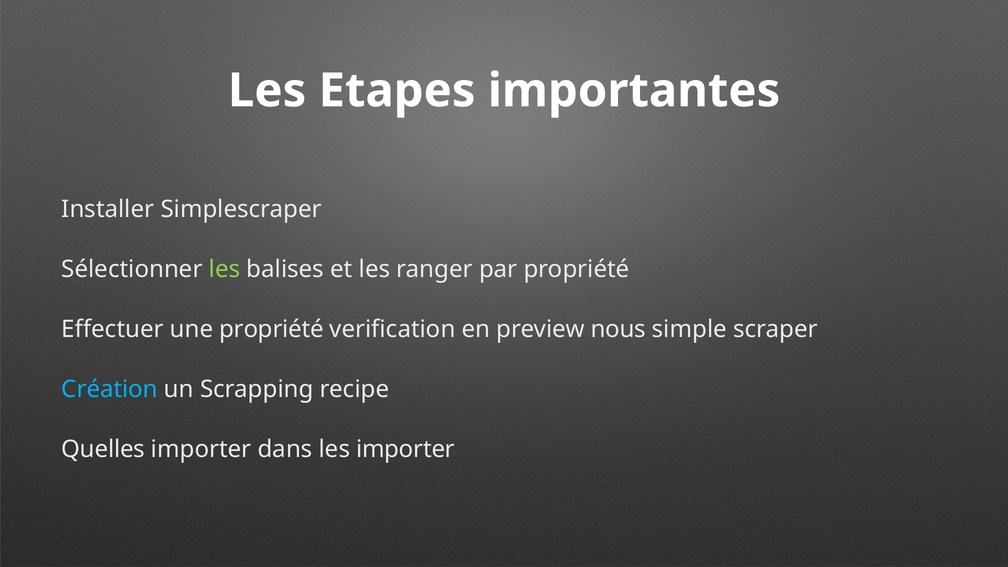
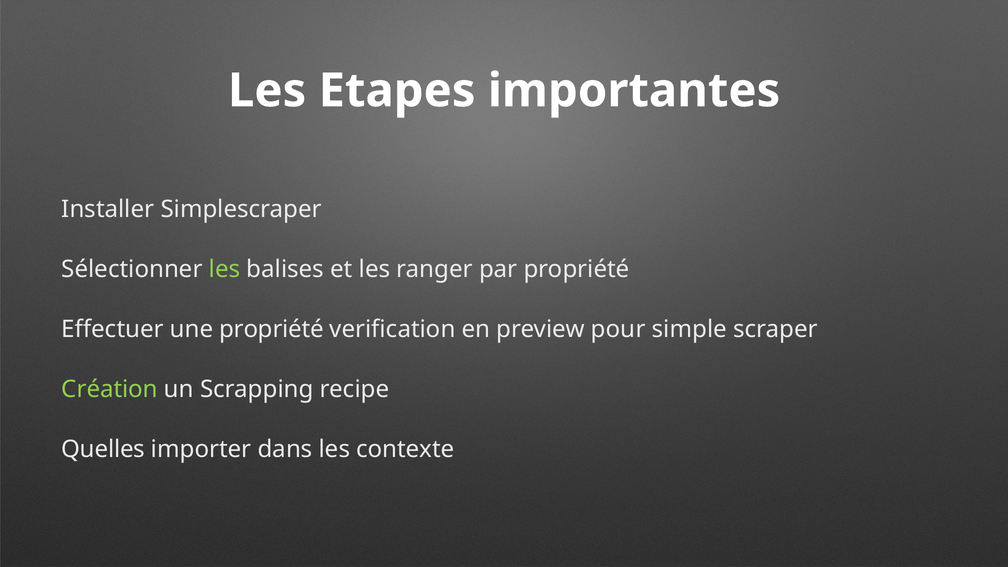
nous: nous -> pour (618, 329)
Création colour: light blue -> light green (110, 389)
les importer: importer -> contexte (405, 449)
